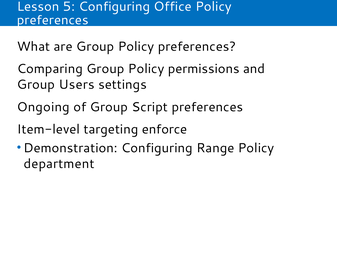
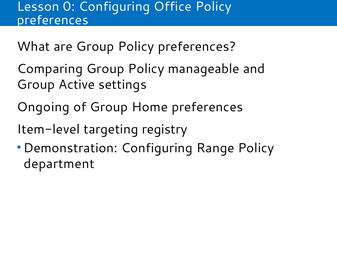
5: 5 -> 0 (69, 7)
permissions: permissions -> manageable (204, 69)
Users: Users -> Active (77, 85)
Script: Script -> Home (150, 107)
enforce: enforce -> registry (165, 129)
